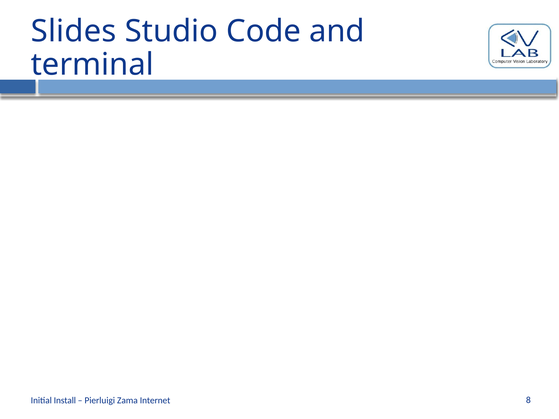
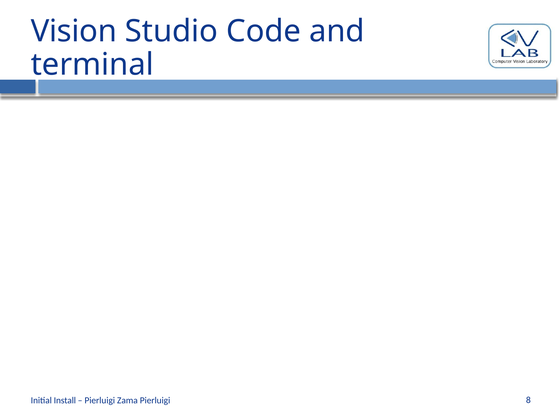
Slides: Slides -> Vision (74, 31)
Zama Internet: Internet -> Pierluigi (155, 401)
